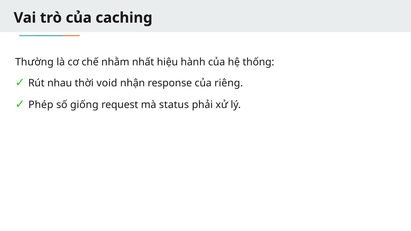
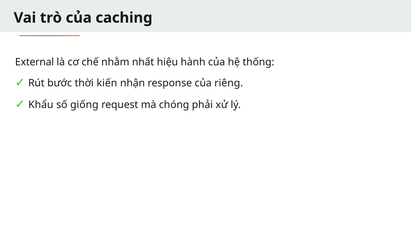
Thường: Thường -> External (35, 62)
nhau: nhau -> bước (60, 83)
void: void -> kiến (107, 83)
Phép: Phép -> Khẩu (41, 105)
status: status -> chóng (174, 105)
